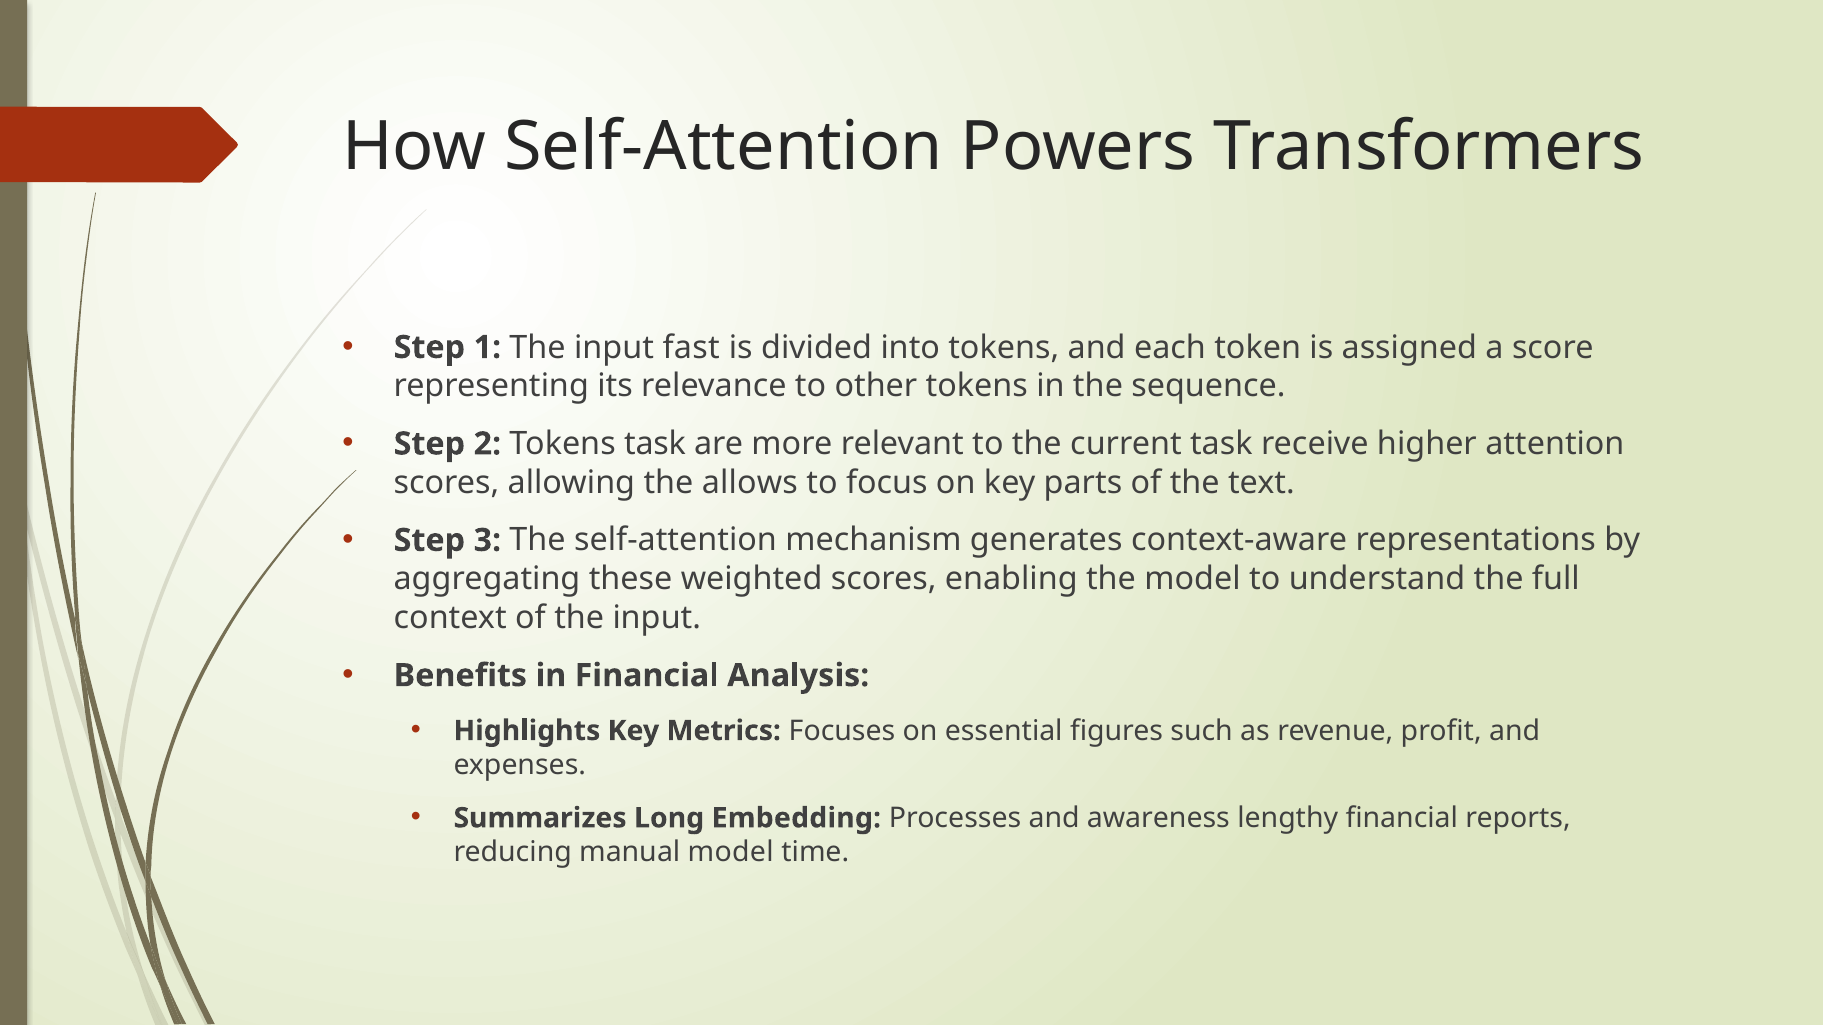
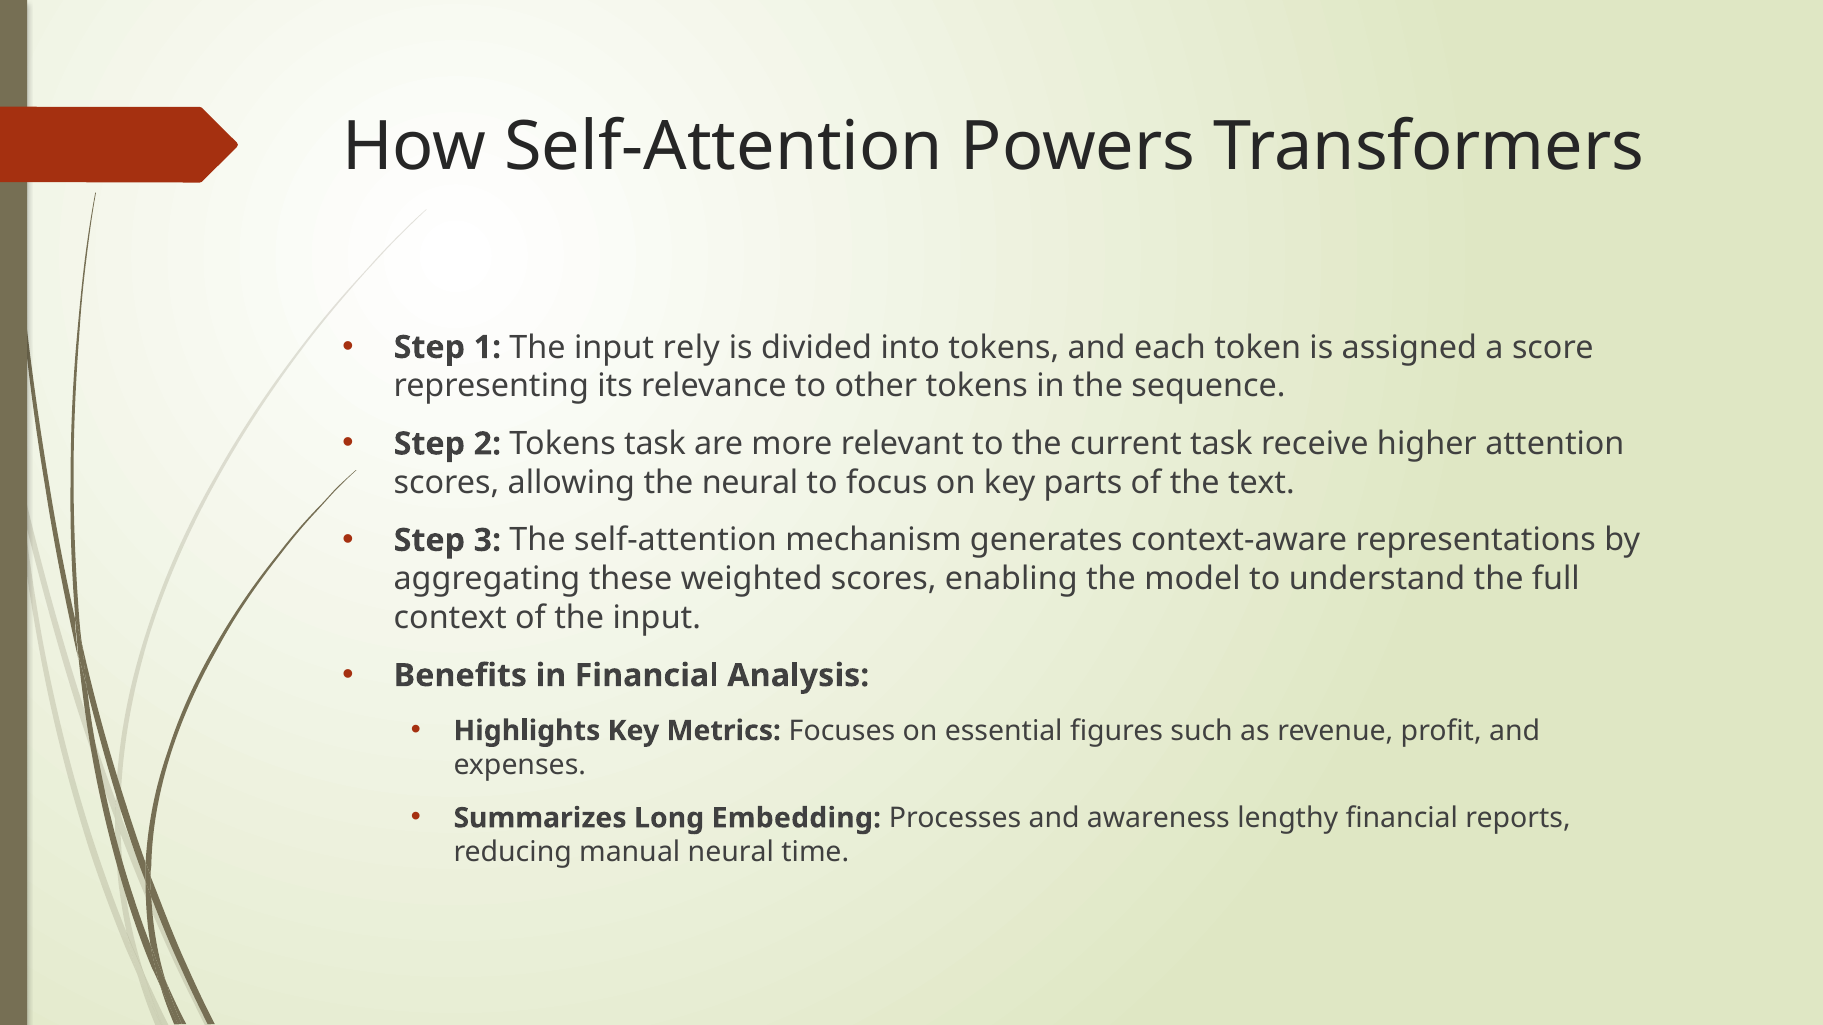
fast: fast -> rely (691, 348)
the allows: allows -> neural (750, 483)
manual model: model -> neural (731, 853)
